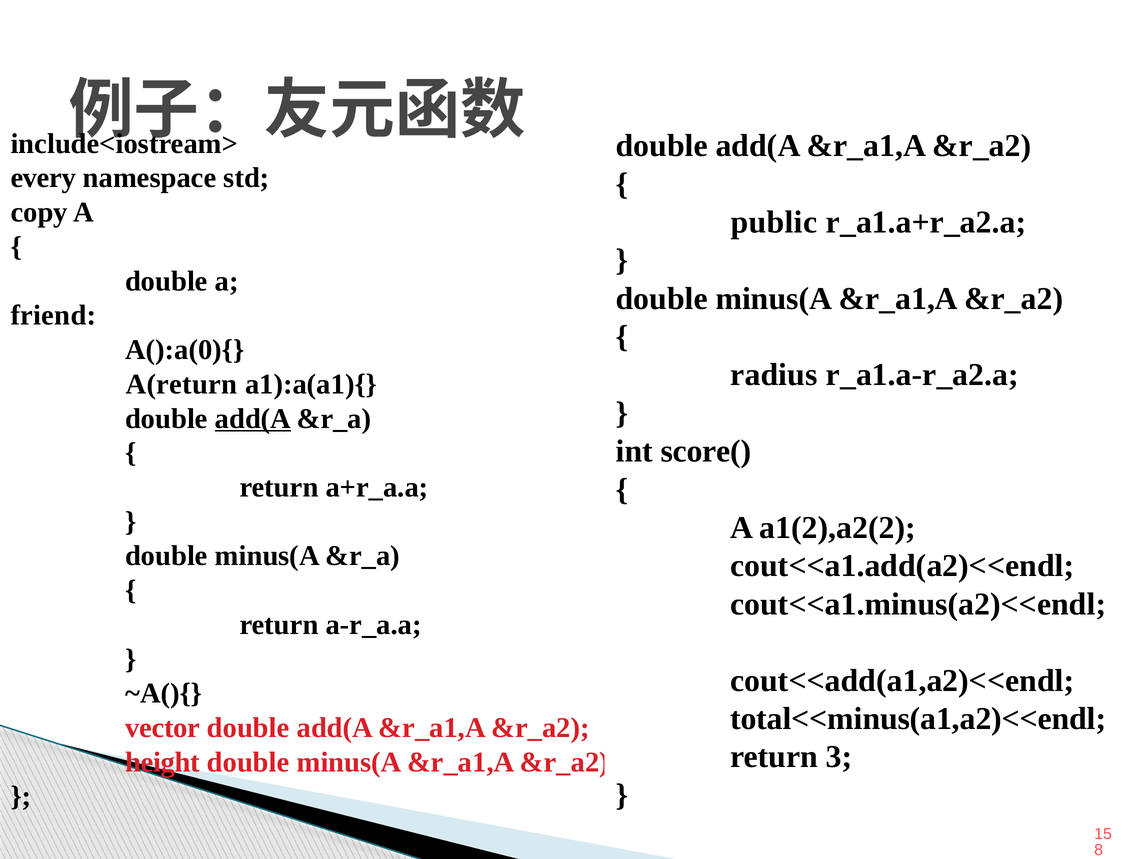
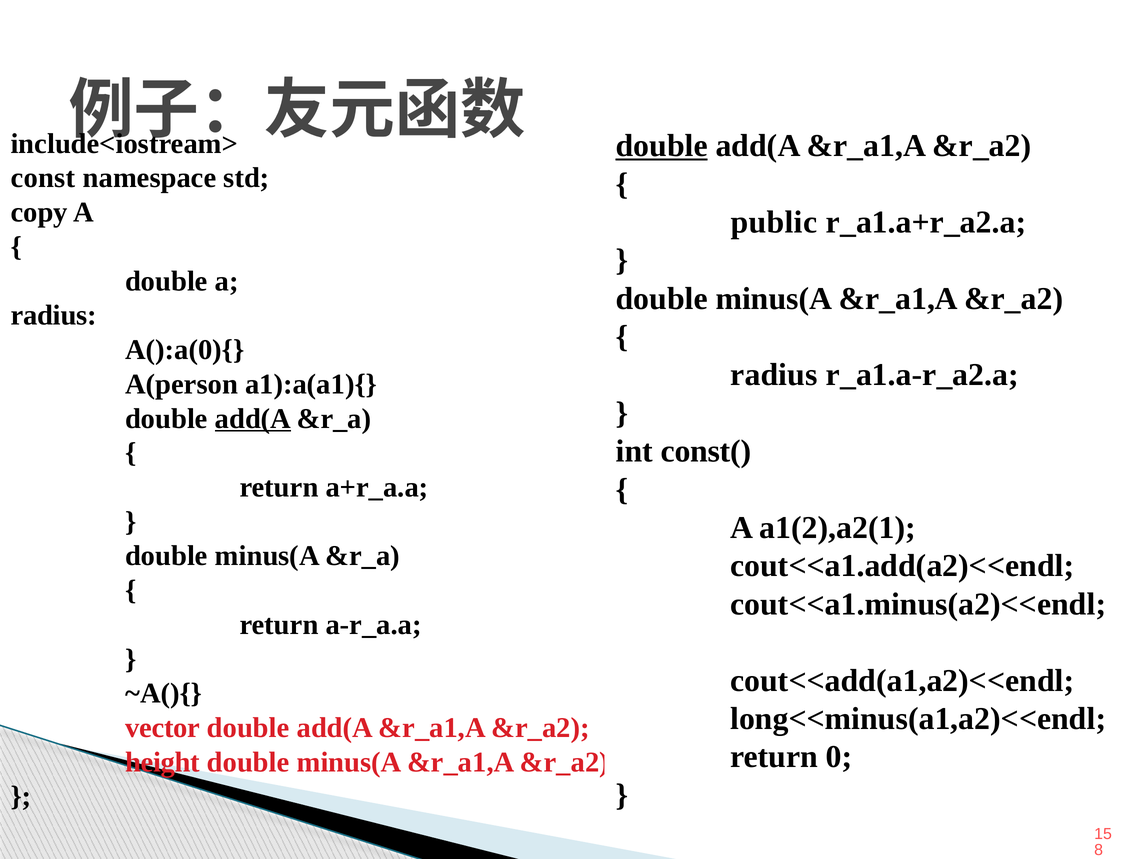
double underline: none -> present (662, 146)
every: every -> const (43, 178)
friend: friend -> radius (54, 315)
A(return: A(return -> A(person (182, 384)
score(: score( -> const( (706, 451)
a1(2),a2(2: a1(2),a2(2 -> a1(2),a2(1 (838, 528)
total<<minus(a1,a2)<<endl: total<<minus(a1,a2)<<endl -> long<<minus(a1,a2)<<endl (918, 719)
3: 3 -> 0 (839, 757)
